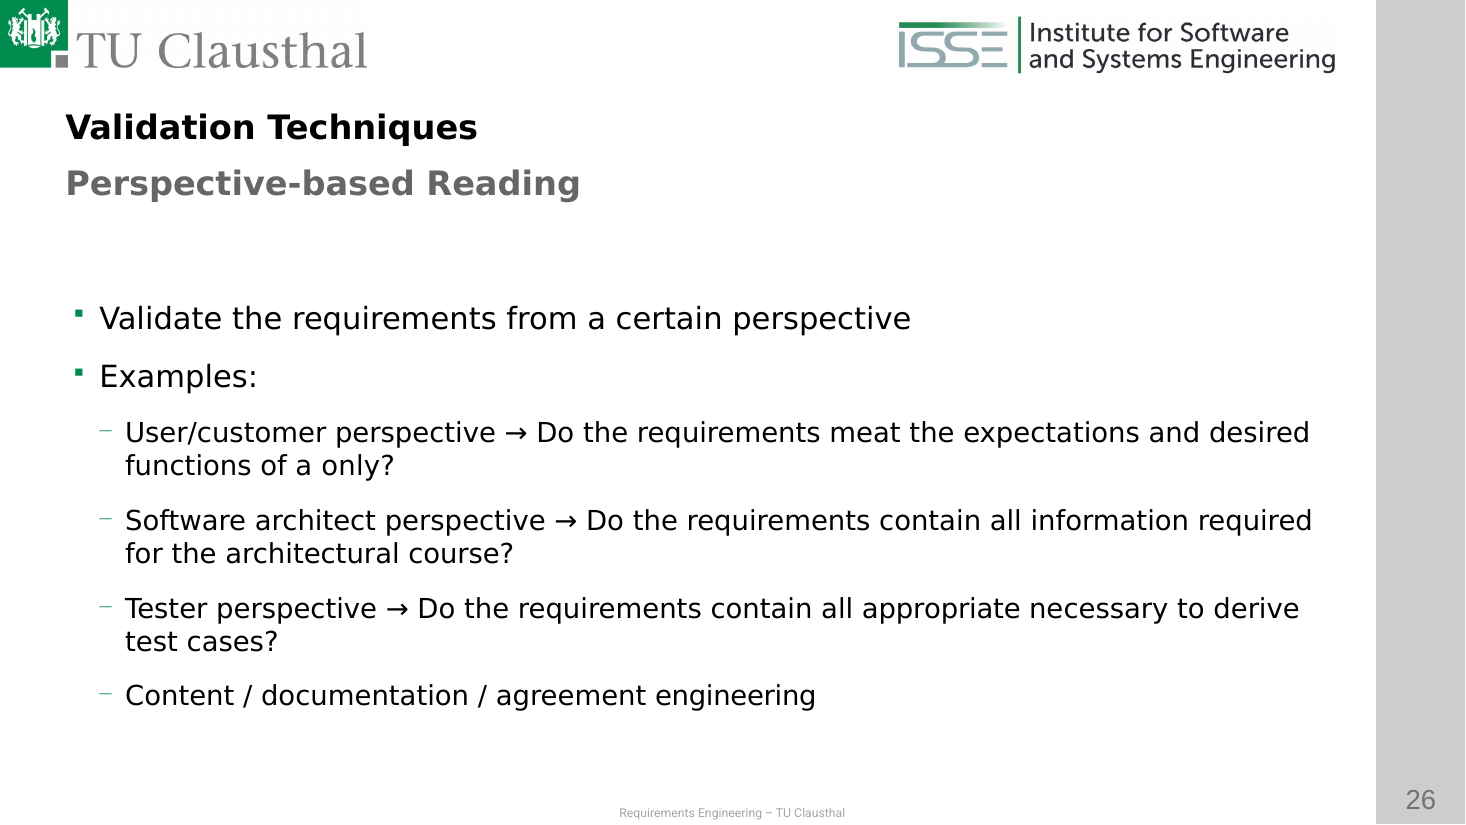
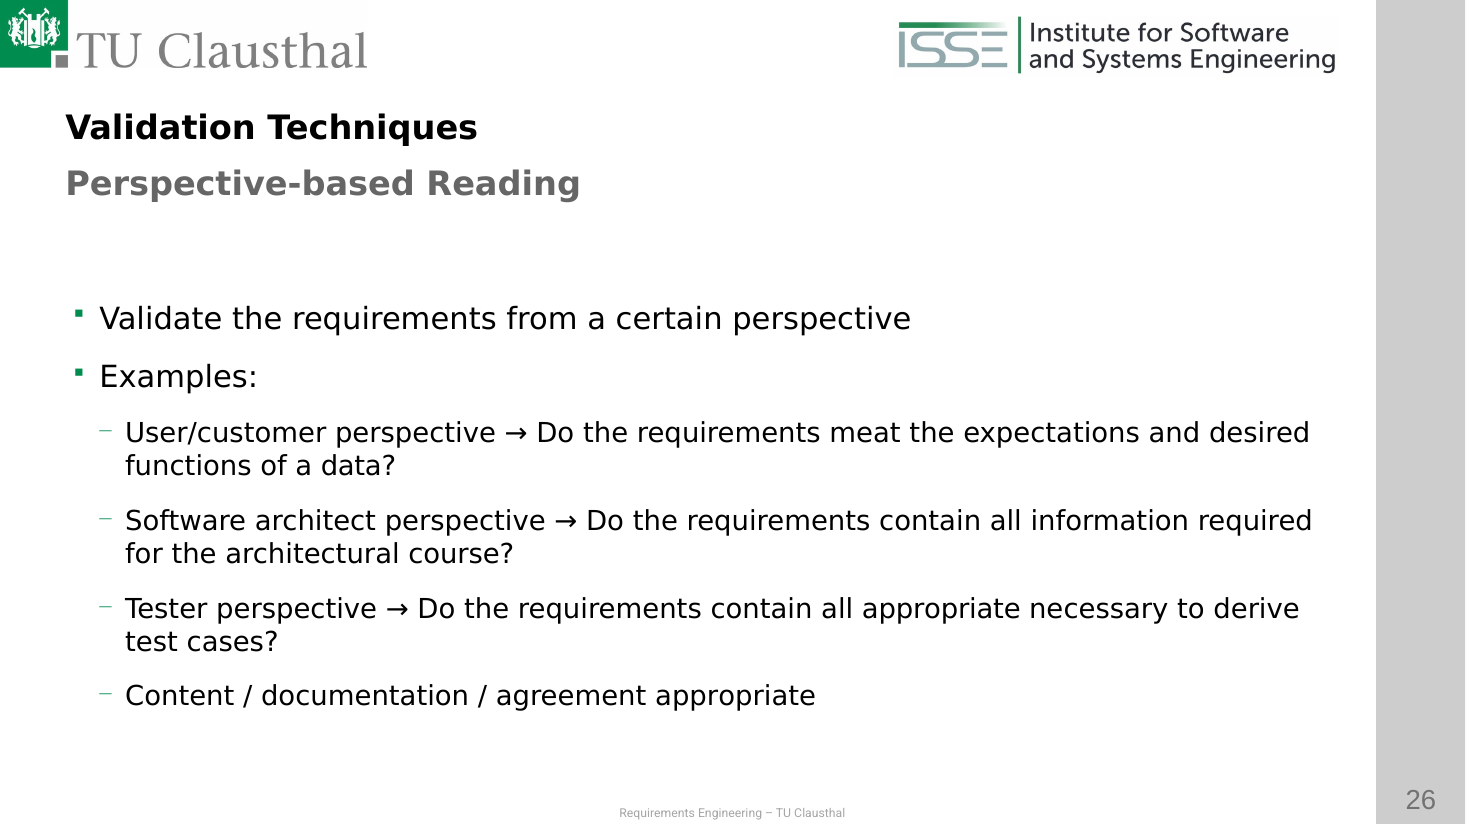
only: only -> data (358, 466)
agreement engineering: engineering -> appropriate (736, 696)
